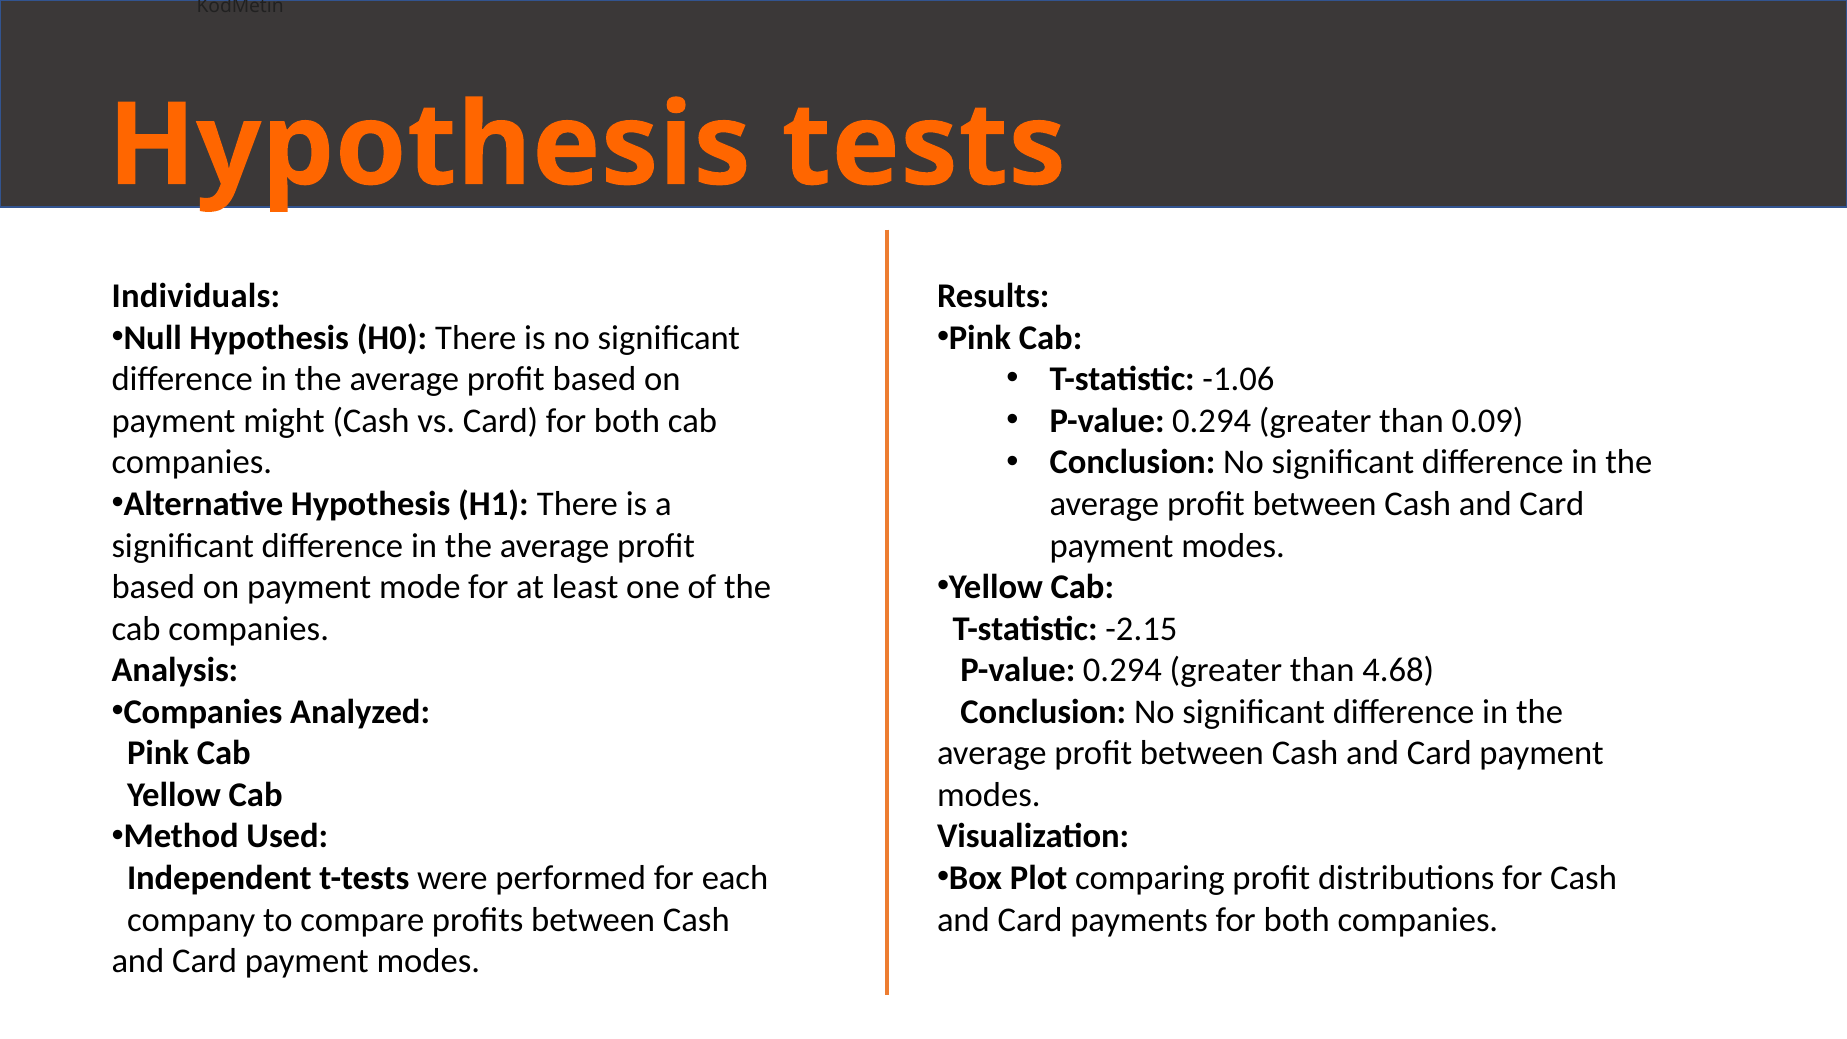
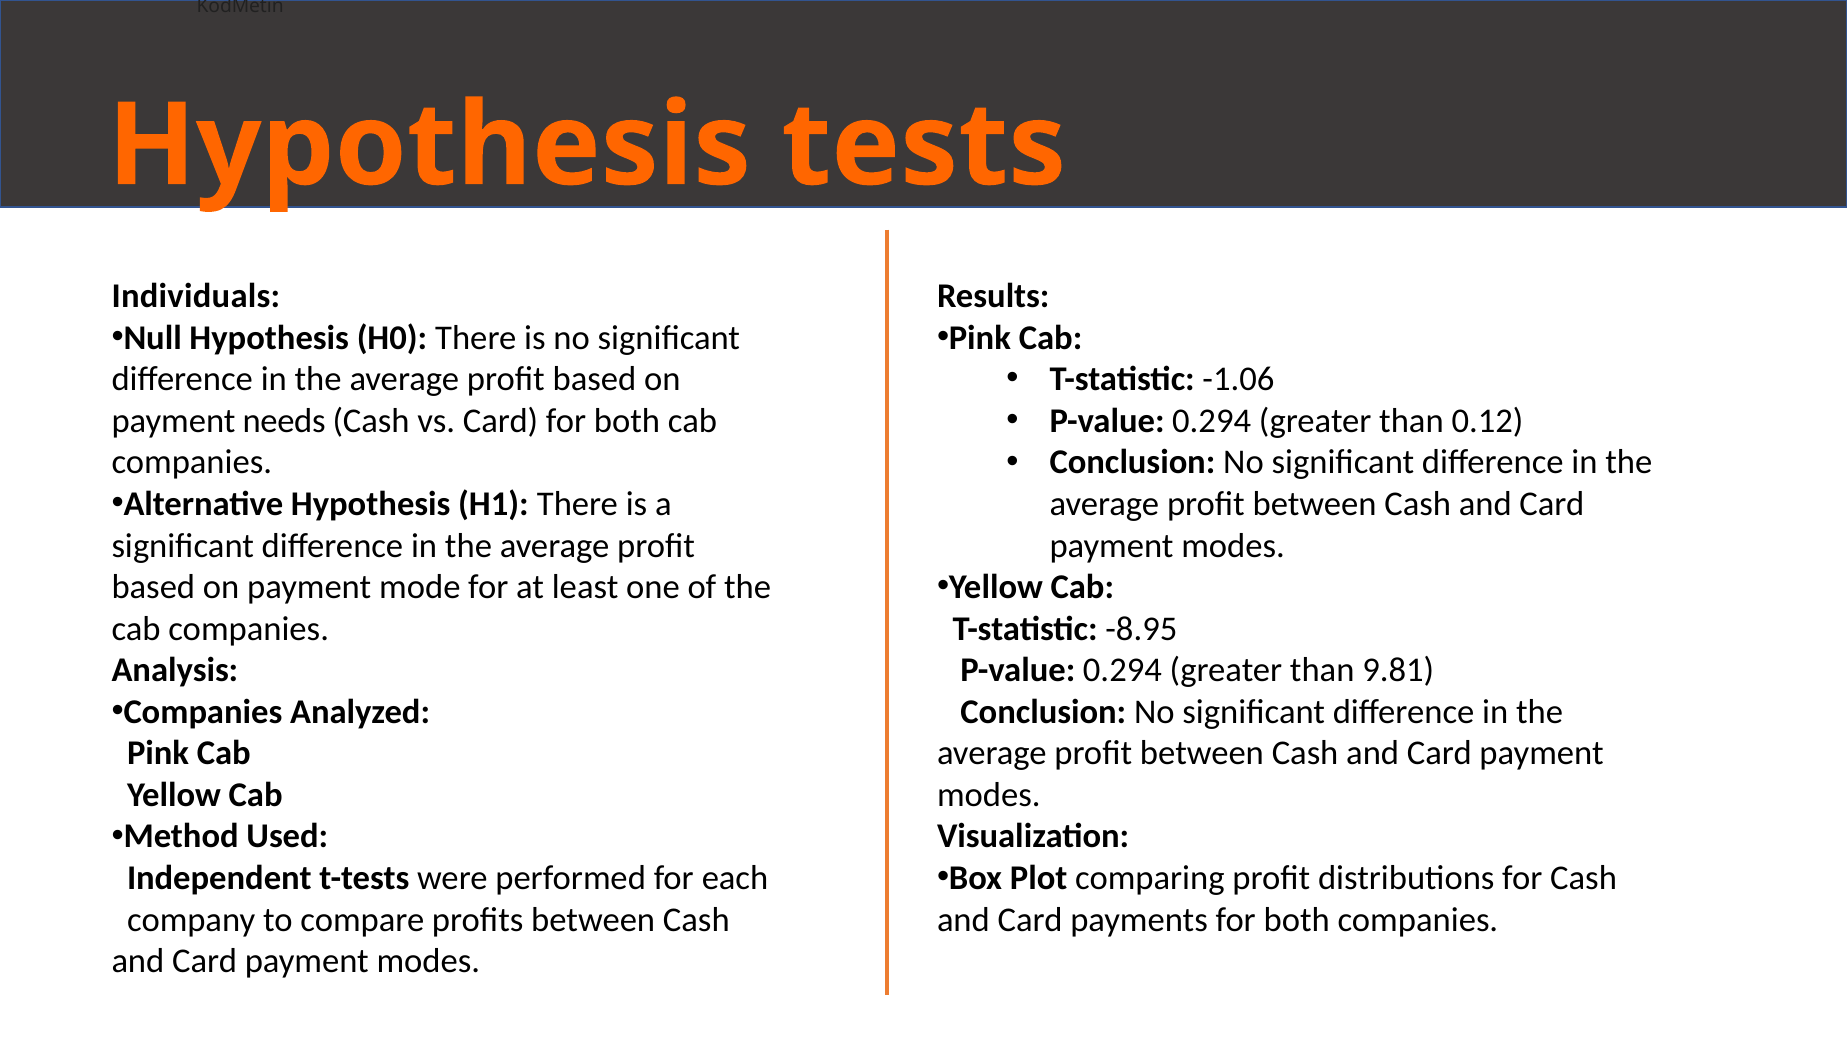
0.09: 0.09 -> 0.12 (1488, 421)
might: might -> needs (284, 421)
-2.15: -2.15 -> -8.95 (1141, 629)
4.68: 4.68 -> 9.81 (1398, 670)
